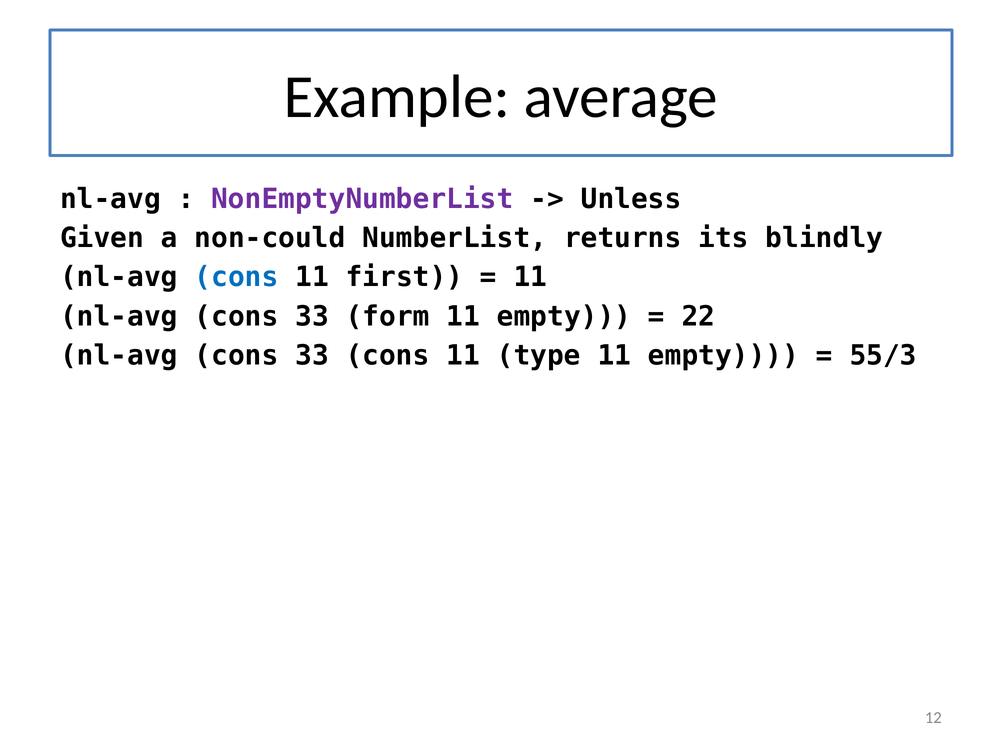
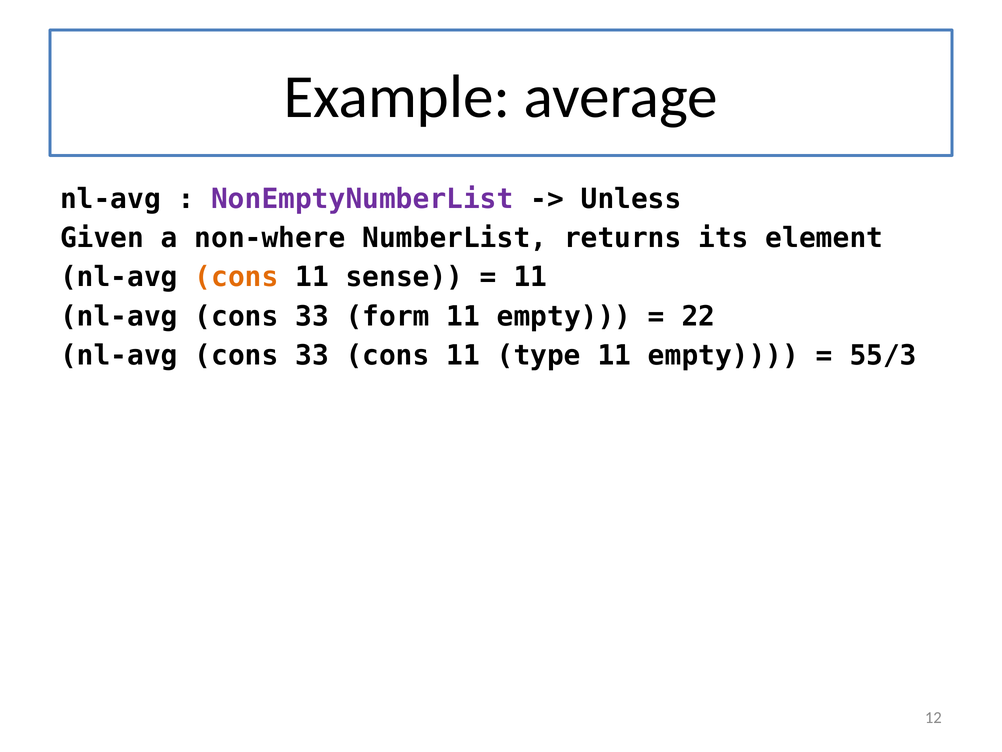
non-could: non-could -> non-where (270, 238)
blindly: blindly -> element (824, 238)
cons colour: blue -> orange (236, 277)
first: first -> sense (404, 277)
